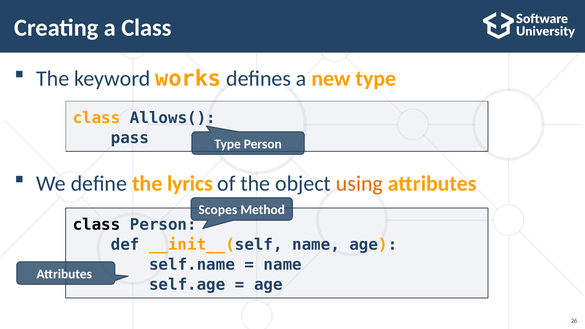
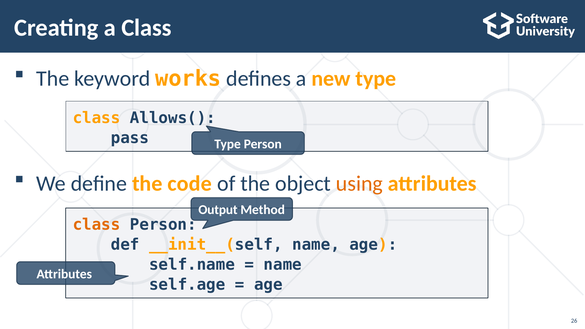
lyrics: lyrics -> code (190, 183)
Scopes: Scopes -> Output (218, 210)
class colour: black -> orange (97, 225)
